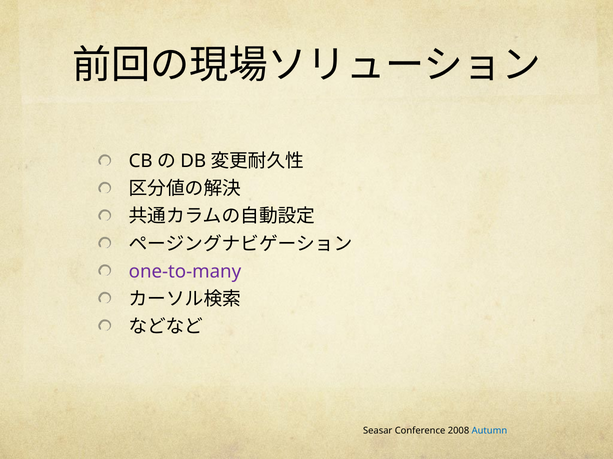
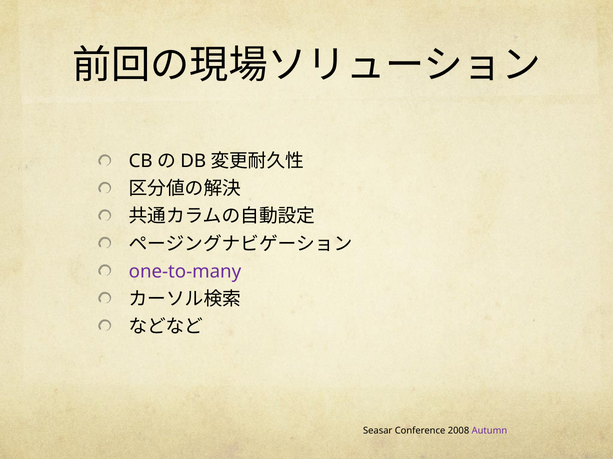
Autumn colour: blue -> purple (489, 431)
